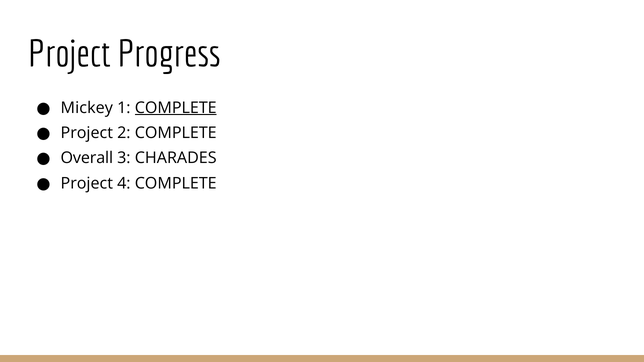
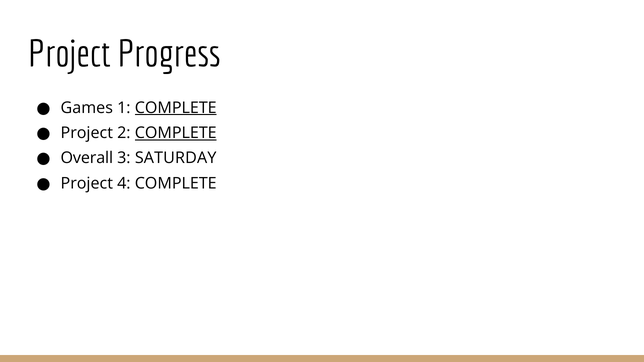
Mickey: Mickey -> Games (87, 108)
COMPLETE underline: none -> present (176, 133)
CHARADES: CHARADES -> SATURDAY (176, 158)
